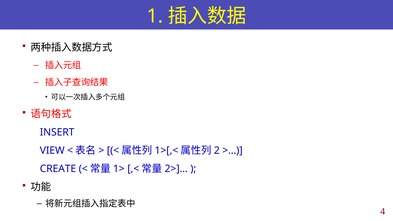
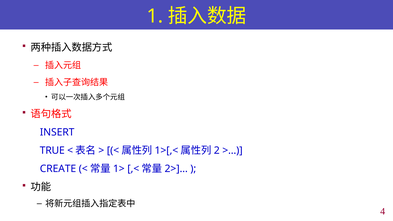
VIEW: VIEW -> TRUE (52, 151)
